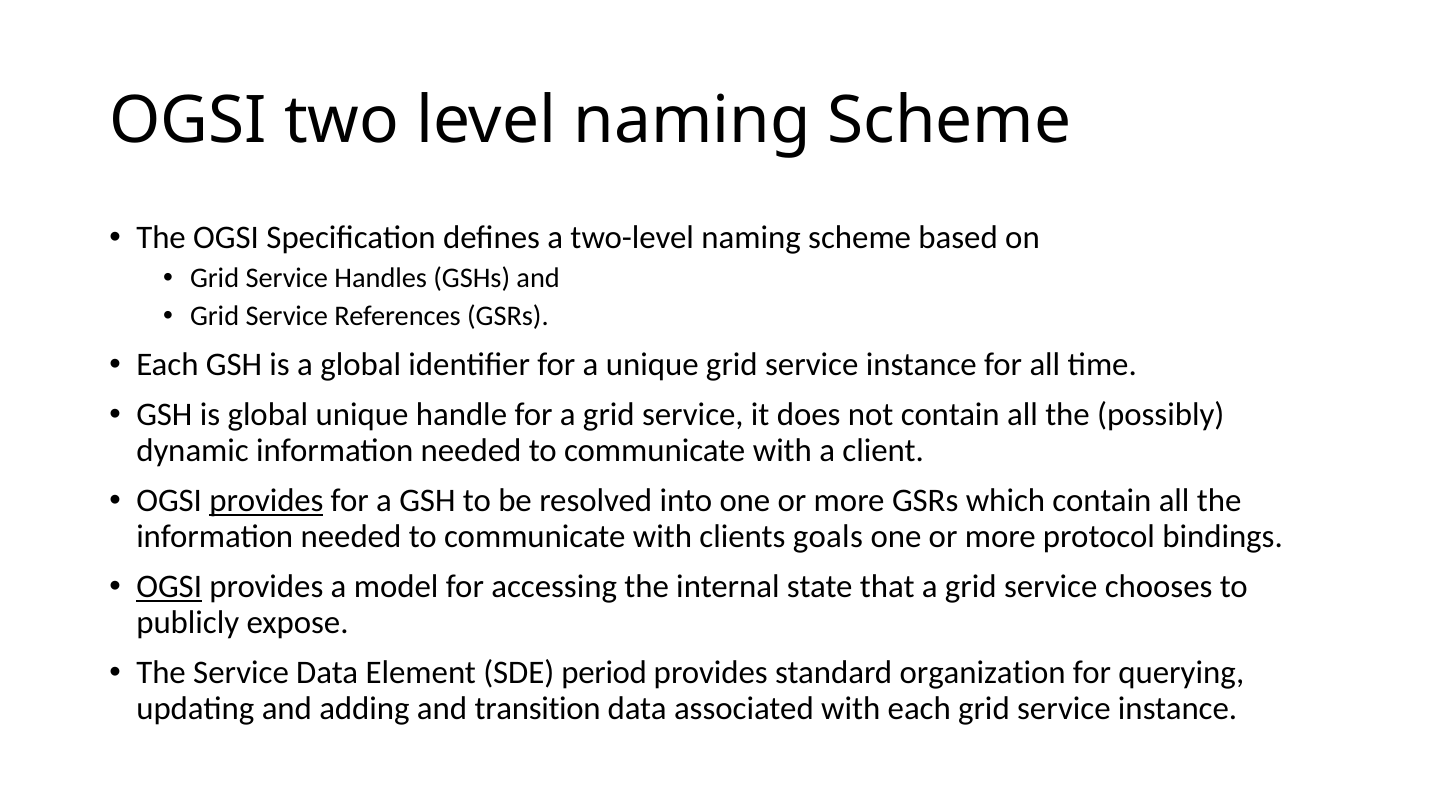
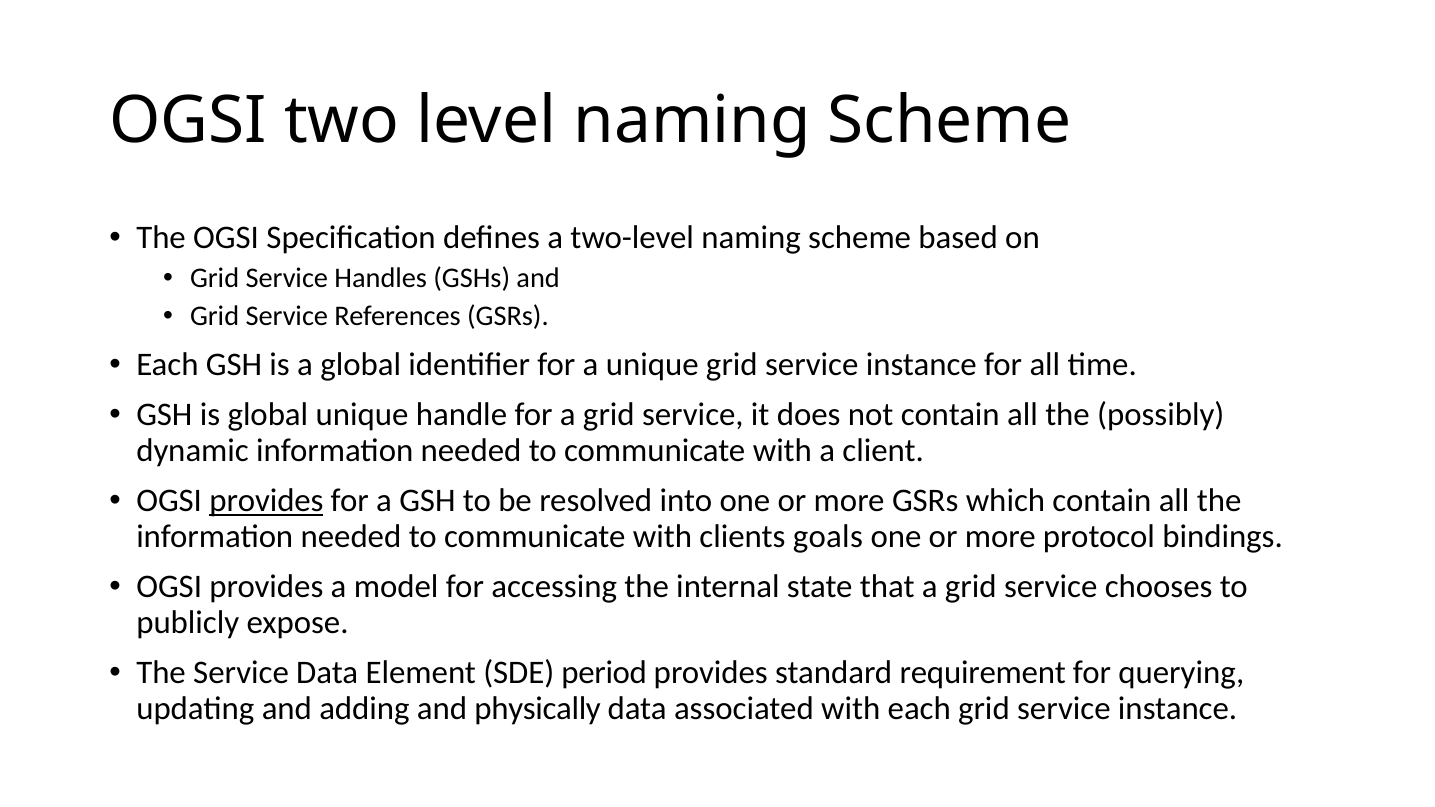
OGSI underline: present -> none (169, 587)
organization: organization -> requirement (983, 673)
transition: transition -> physically (538, 708)
